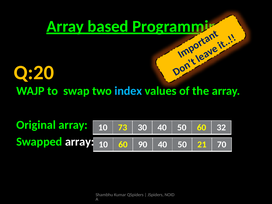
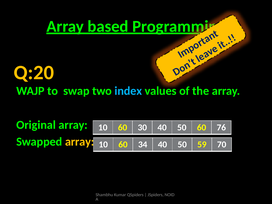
73: 73 -> 60 (123, 128)
32: 32 -> 76 (221, 128)
array colour: white -> yellow (80, 142)
90: 90 -> 34 (143, 145)
21: 21 -> 59 (202, 145)
